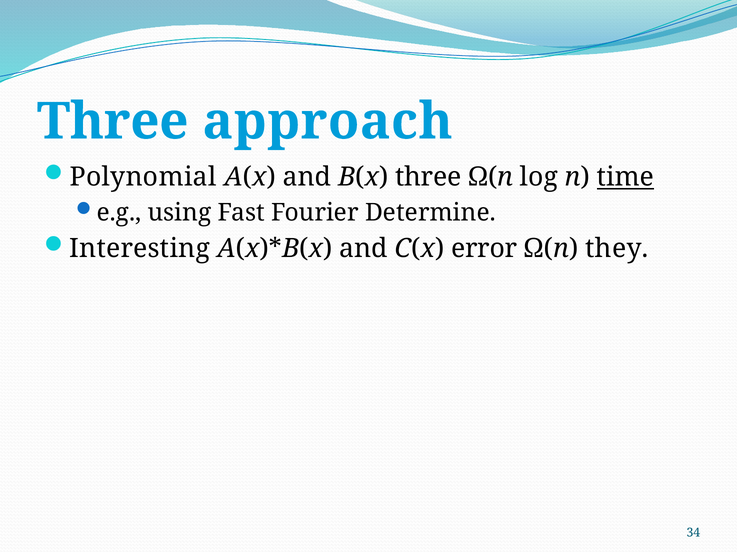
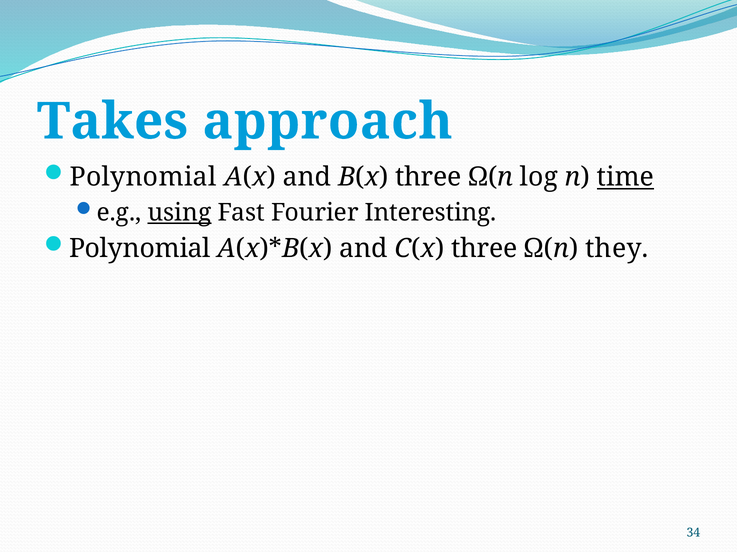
Three: Three -> Takes (112, 122)
using underline: none -> present (180, 213)
Determine: Determine -> Interesting (431, 213)
Interesting: Interesting -> Polynomial (140, 249)
C(x error: error -> three (484, 249)
